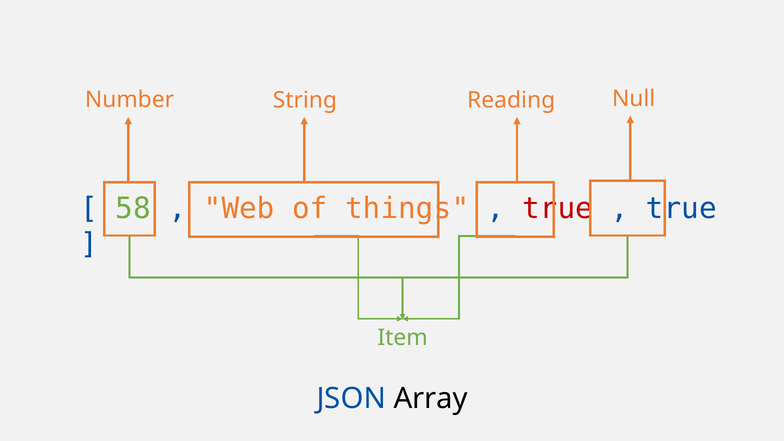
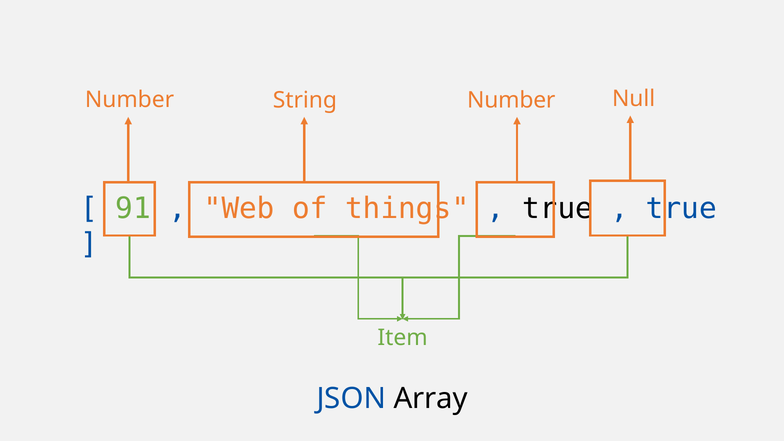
String Reading: Reading -> Number (511, 100)
58: 58 -> 91 (133, 209)
true colour: red -> black (558, 209)
